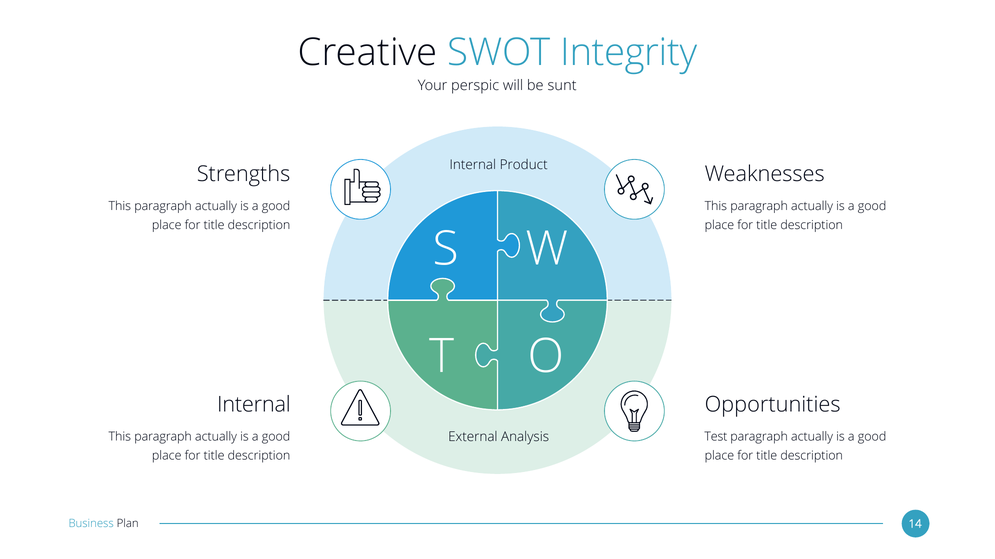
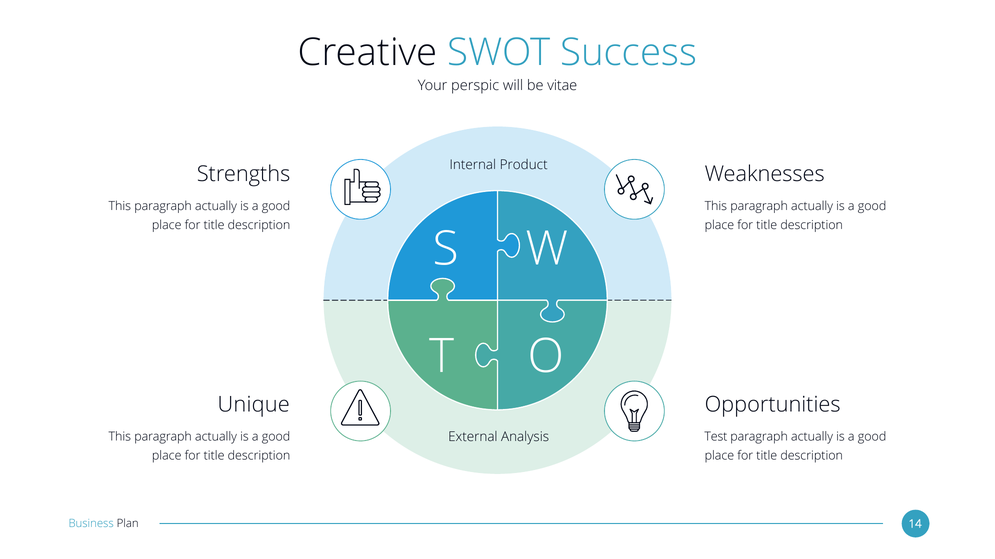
Integrity: Integrity -> Success (629, 53)
sunt: sunt -> vitae (562, 85)
Internal: Internal -> Unique (254, 405)
